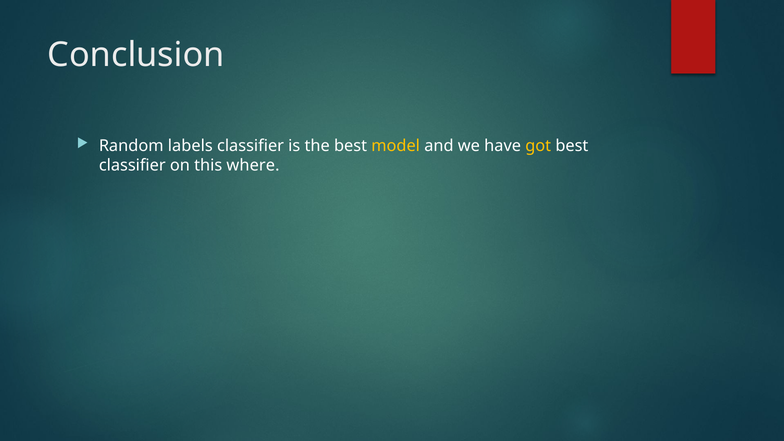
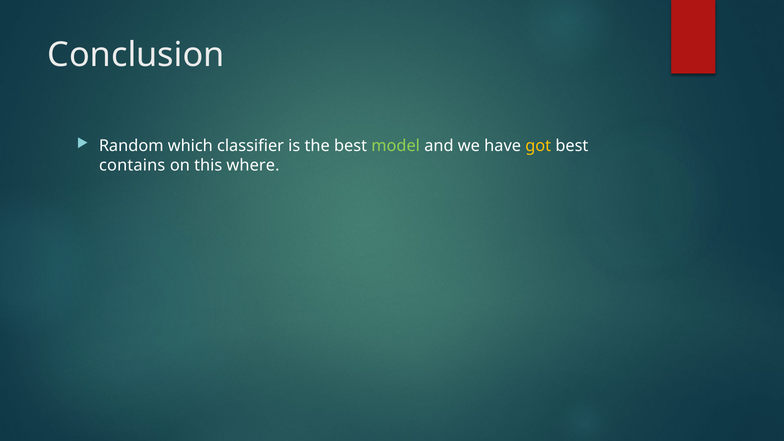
labels: labels -> which (190, 146)
model colour: yellow -> light green (396, 146)
classifier: classifier -> contains (132, 166)
